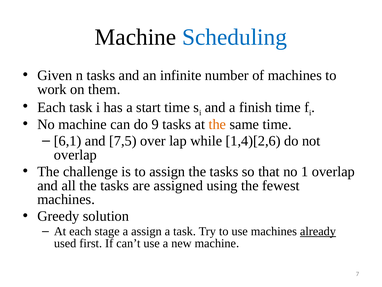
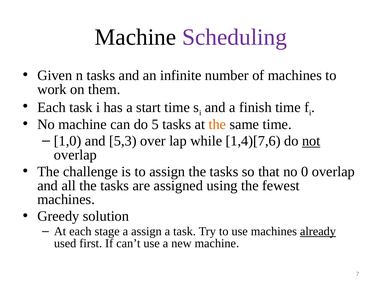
Scheduling colour: blue -> purple (235, 37)
9: 9 -> 5 (155, 124)
6,1: 6,1 -> 1,0 (68, 141)
7,5: 7,5 -> 5,3 (123, 141)
1,4)[2,6: 1,4)[2,6 -> 1,4)[7,6 (253, 141)
not underline: none -> present (311, 141)
1: 1 -> 0 (305, 171)
